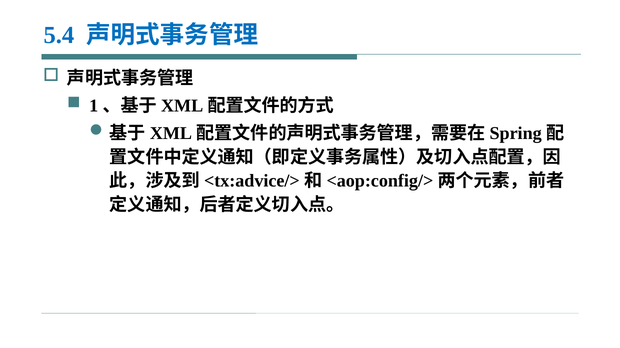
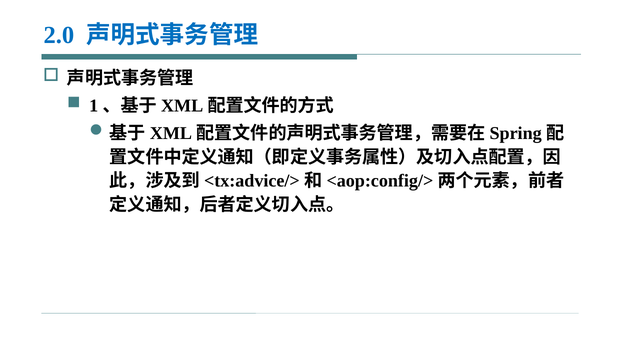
5.4: 5.4 -> 2.0 (59, 35)
